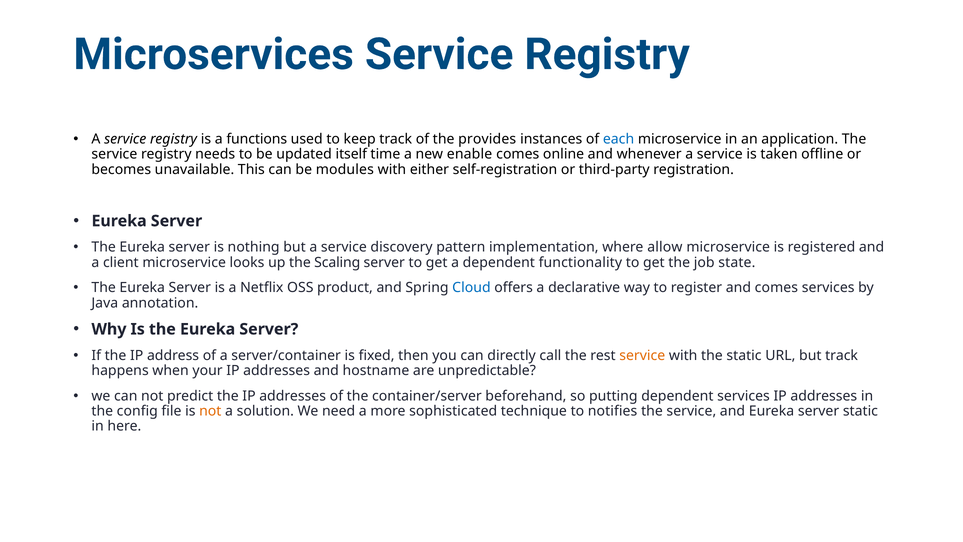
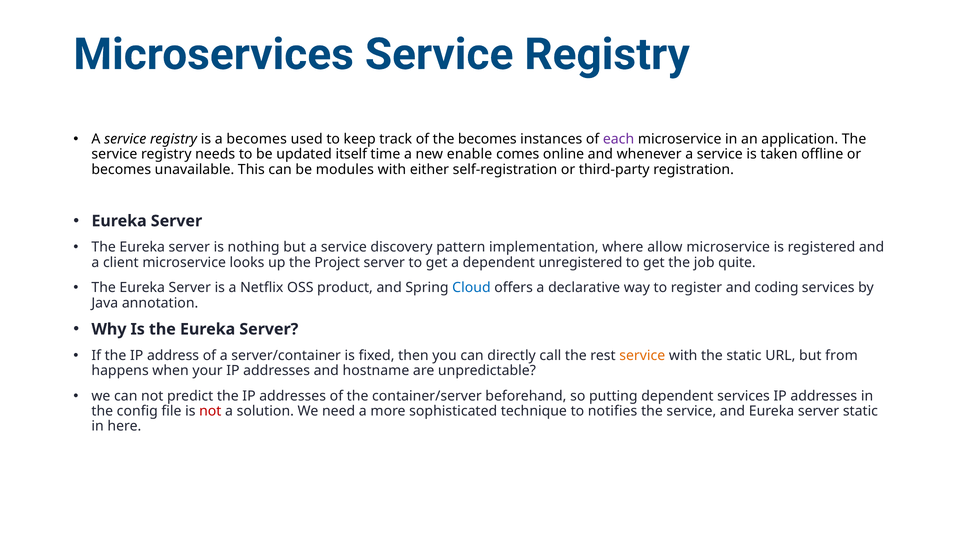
a functions: functions -> becomes (257, 139)
the provides: provides -> becomes (487, 139)
each colour: blue -> purple (619, 139)
Scaling: Scaling -> Project (337, 262)
functionality: functionality -> unregistered (580, 262)
state: state -> quite (737, 262)
and comes: comes -> coding (777, 288)
but track: track -> from (842, 355)
not colour: orange -> red (210, 411)
